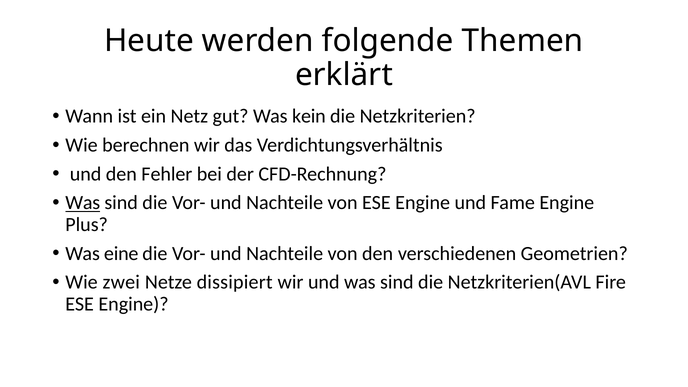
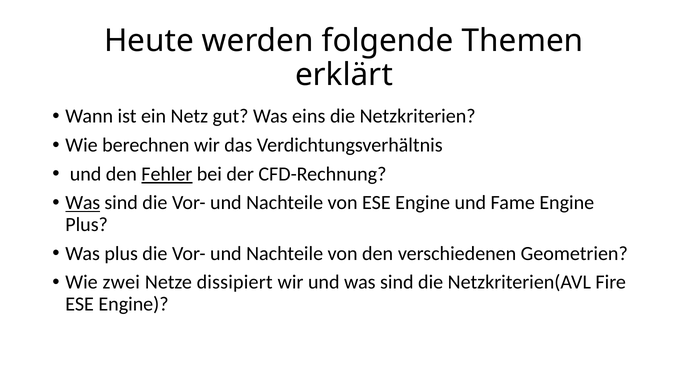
kein: kein -> eins (309, 116)
Fehler underline: none -> present (167, 174)
Was eine: eine -> plus (121, 253)
